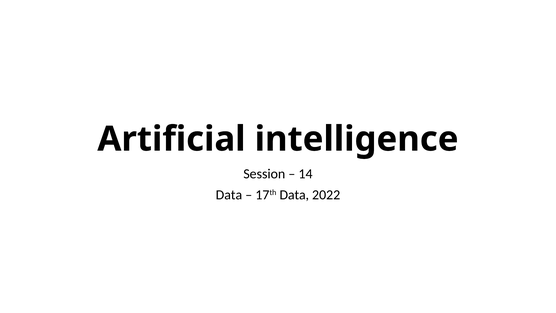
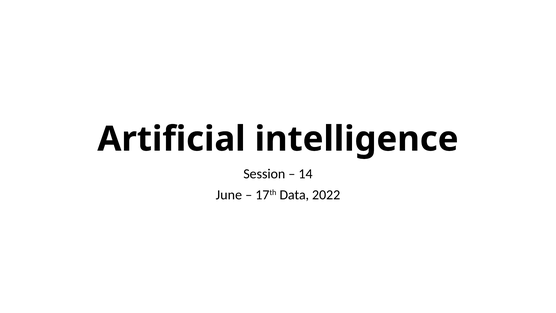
Data: Data -> June (229, 195)
